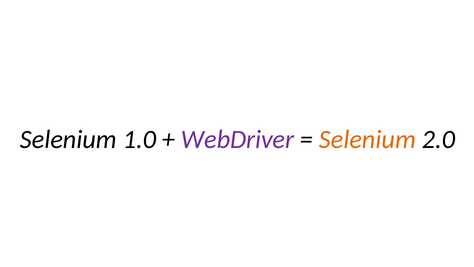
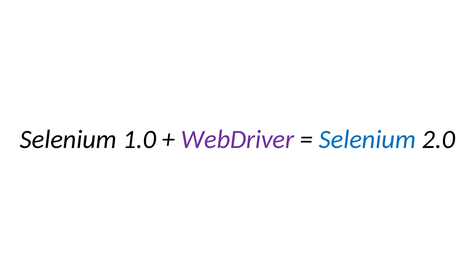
Selenium colour: orange -> blue (367, 139)
